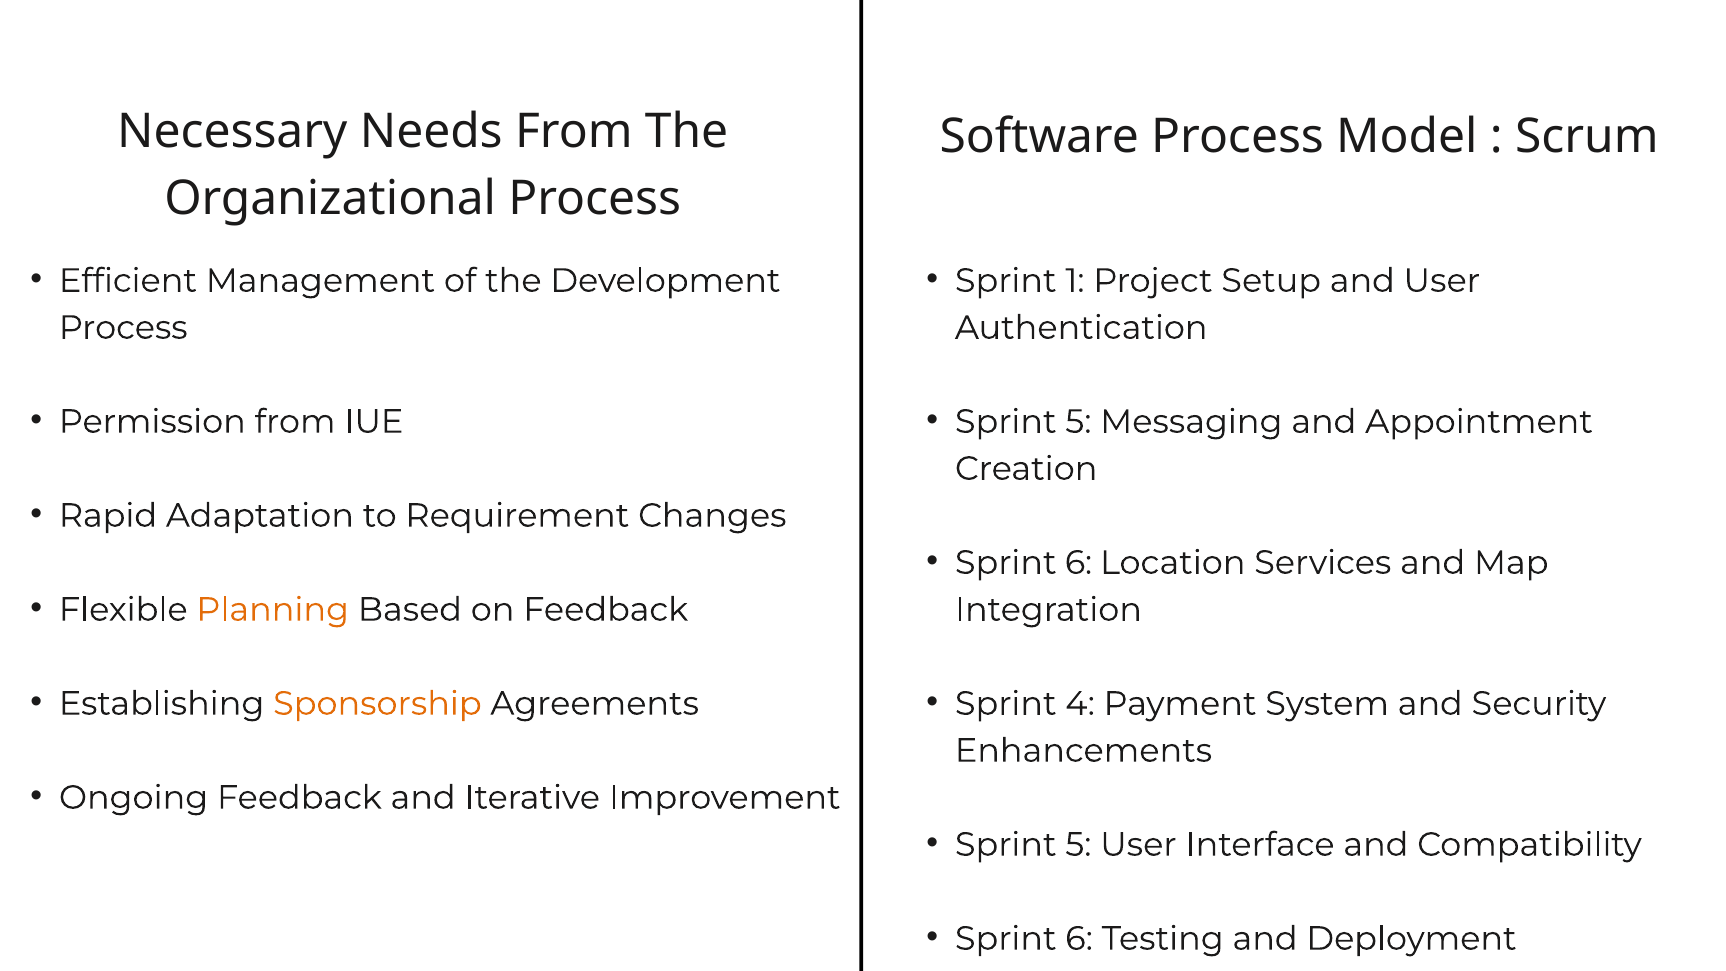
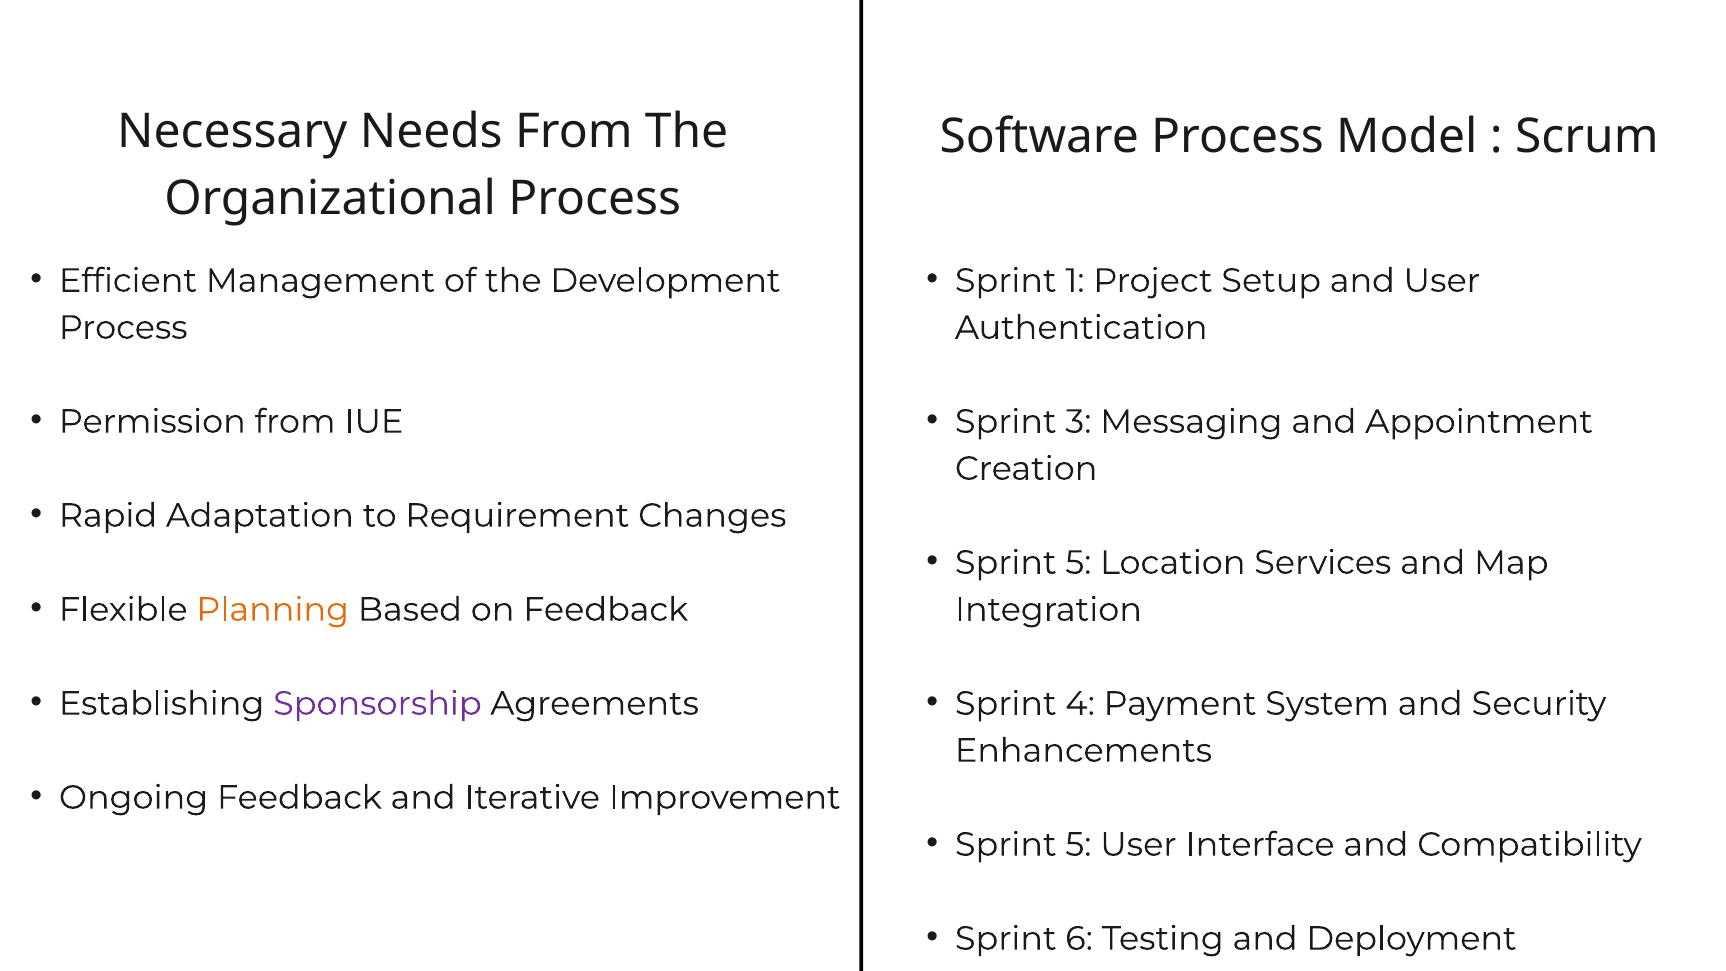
5: 5 -> 3 (1078, 422)
6: 6 -> 5 (1078, 563)
Sponsorship colour: orange -> purple (377, 704)
